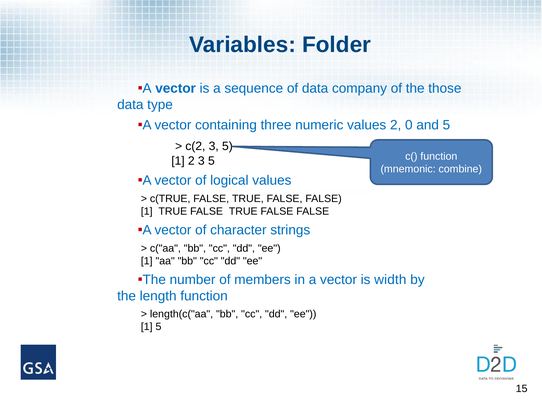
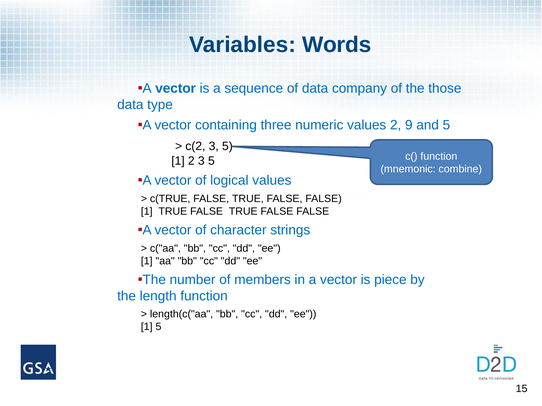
Folder: Folder -> Words (337, 45)
0: 0 -> 9 (409, 125)
width: width -> piece (390, 280)
